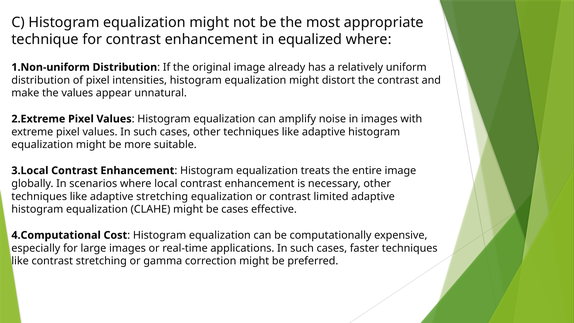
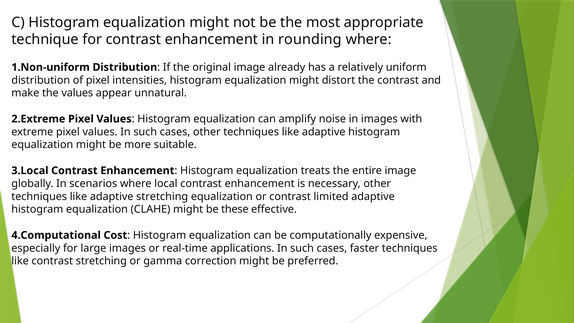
equalized: equalized -> rounding (310, 39)
be cases: cases -> these (235, 209)
